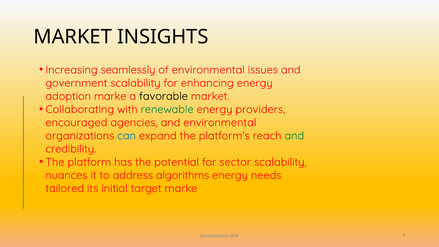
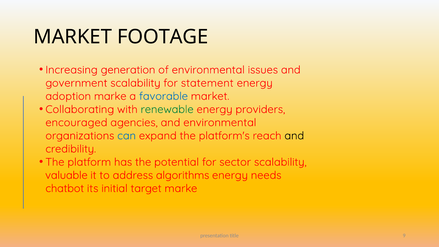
INSIGHTS: INSIGHTS -> FOOTAGE (163, 37)
seamlessly: seamlessly -> generation (128, 70)
enhancing: enhancing -> statement (207, 83)
favorable colour: black -> blue (163, 96)
and colour: green -> black (294, 136)
nuances: nuances -> valuable (66, 175)
tailored: tailored -> chatbot (65, 188)
